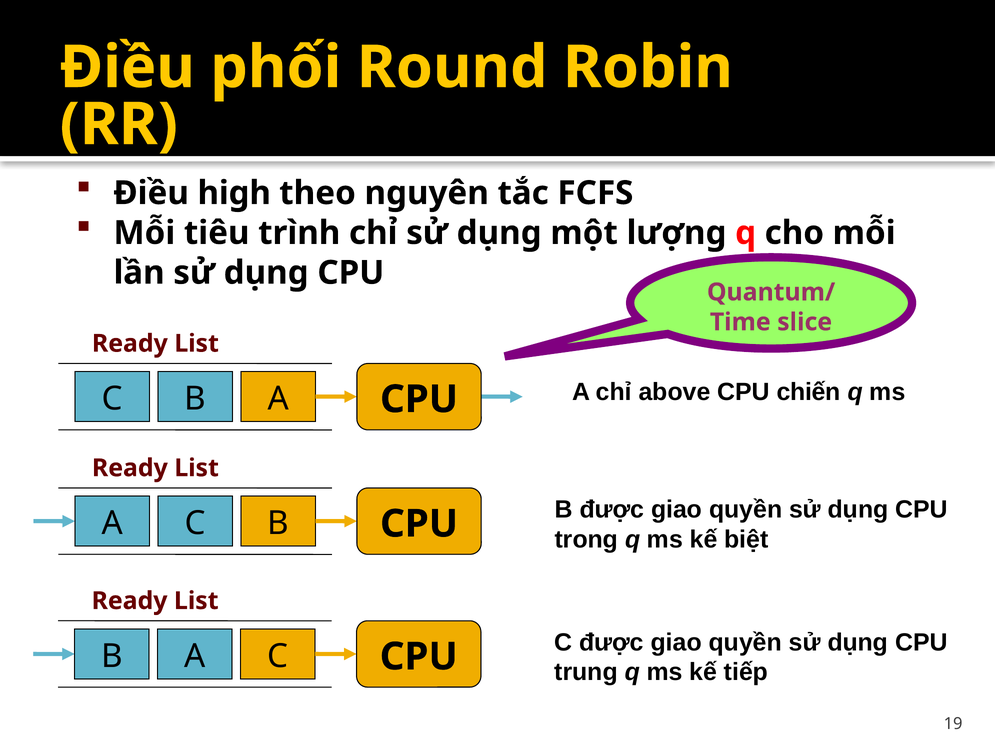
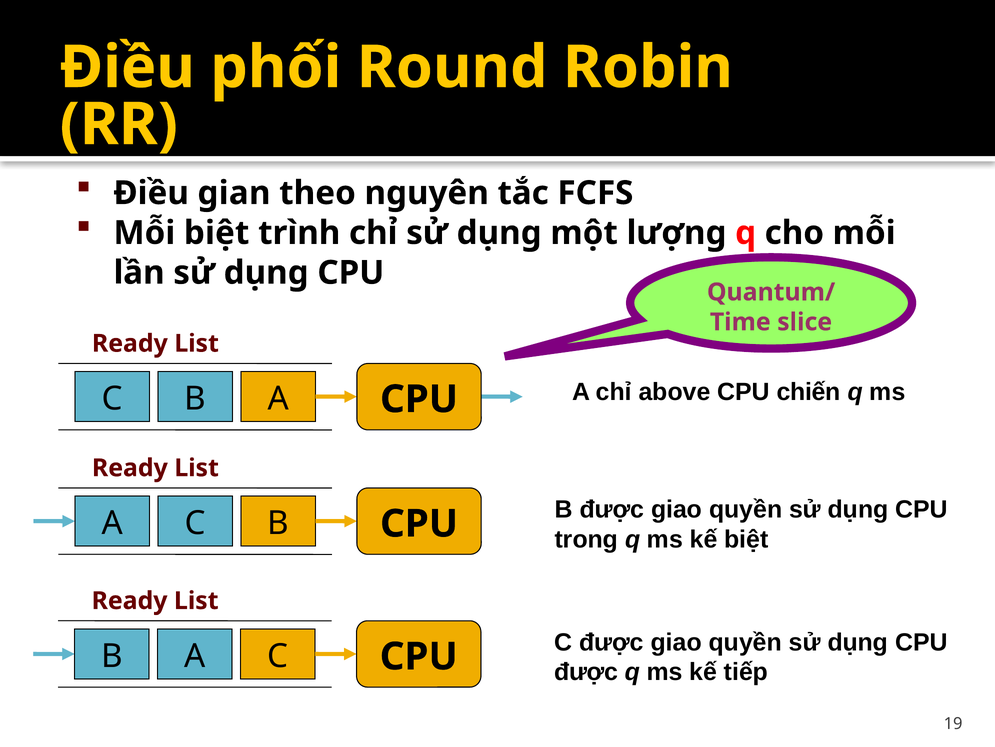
high: high -> gian (234, 193)
Mỗi tiêu: tiêu -> biệt (217, 233)
trung: trung -> được (586, 672)
